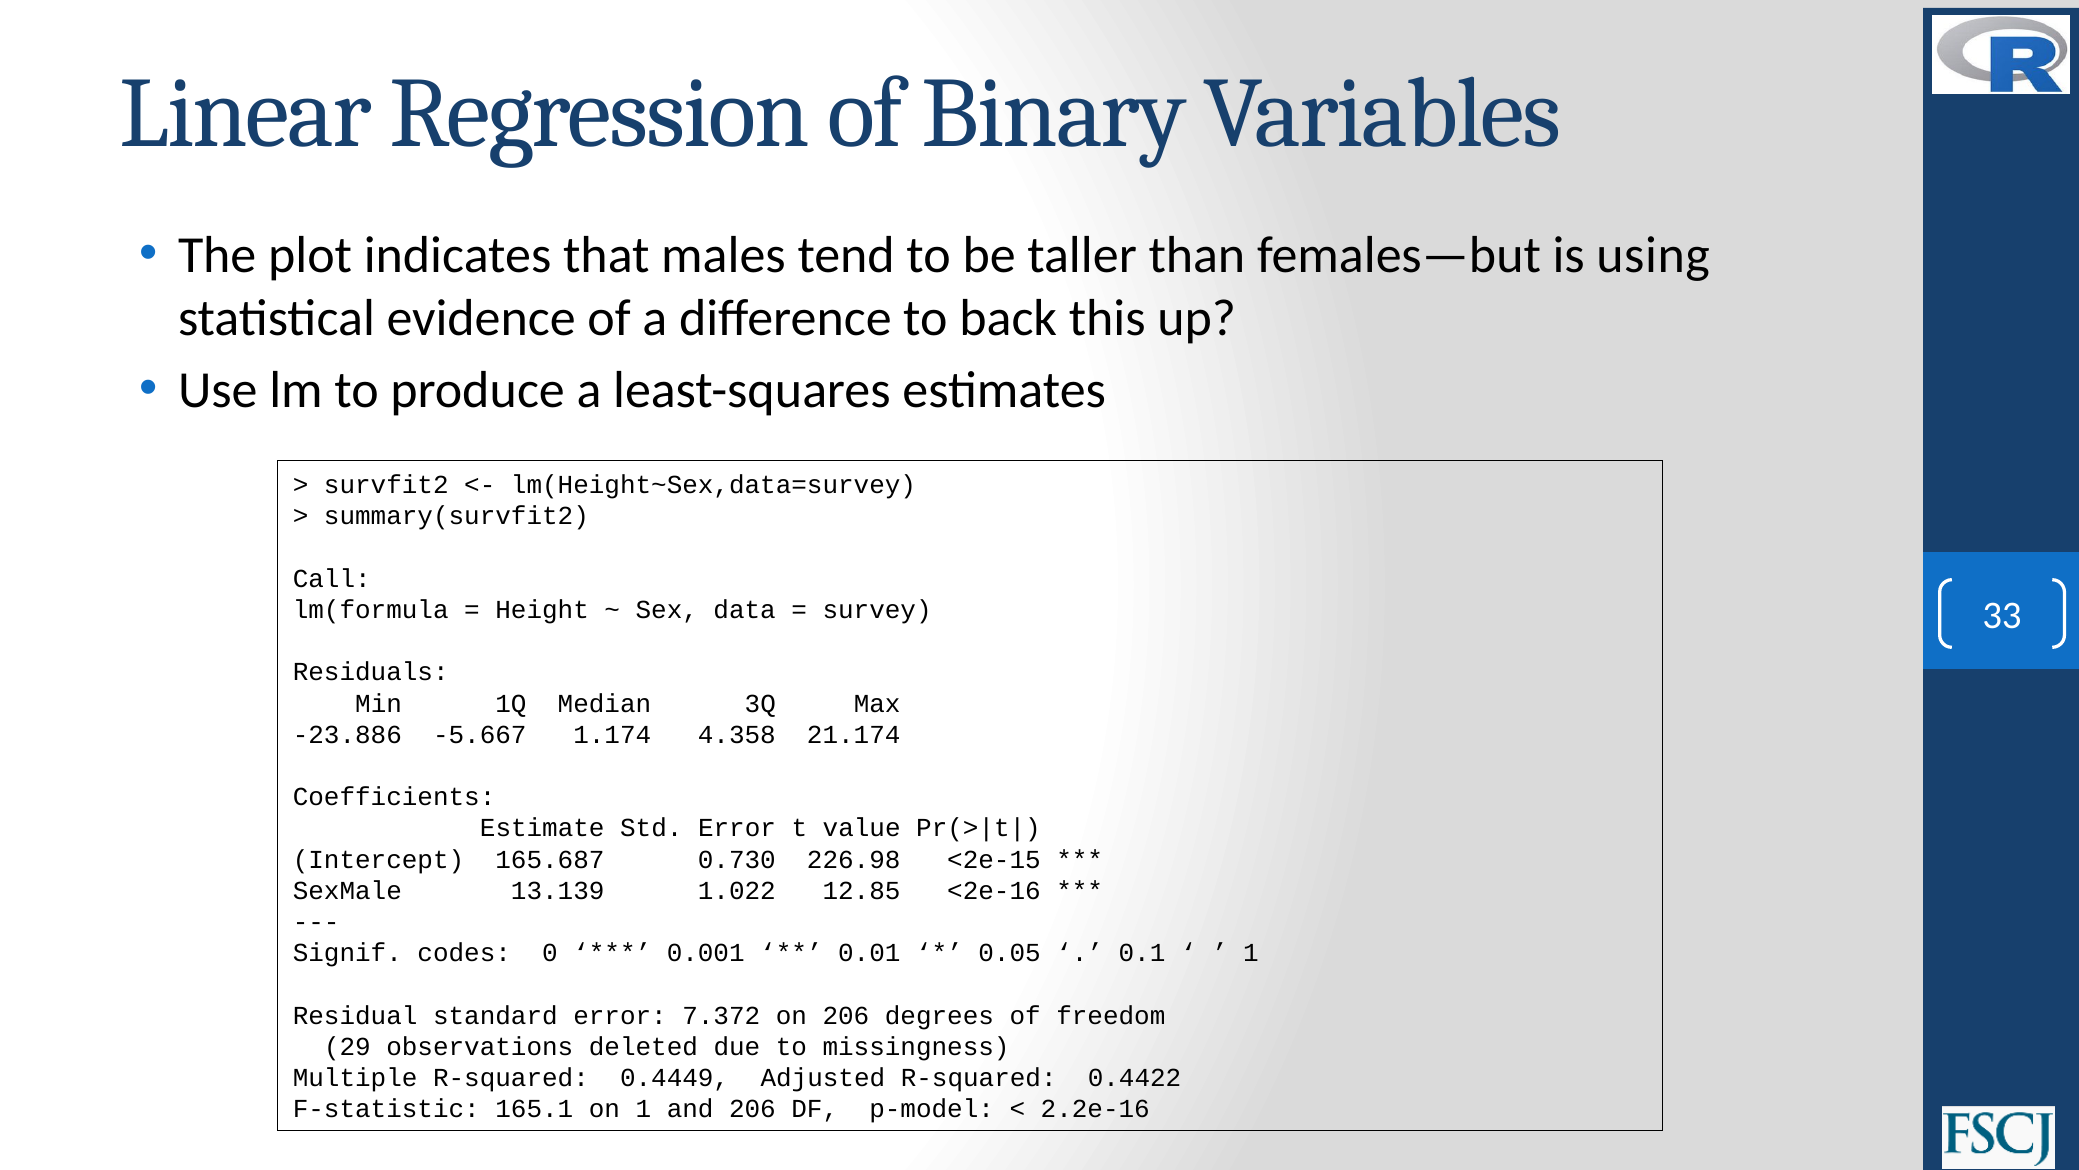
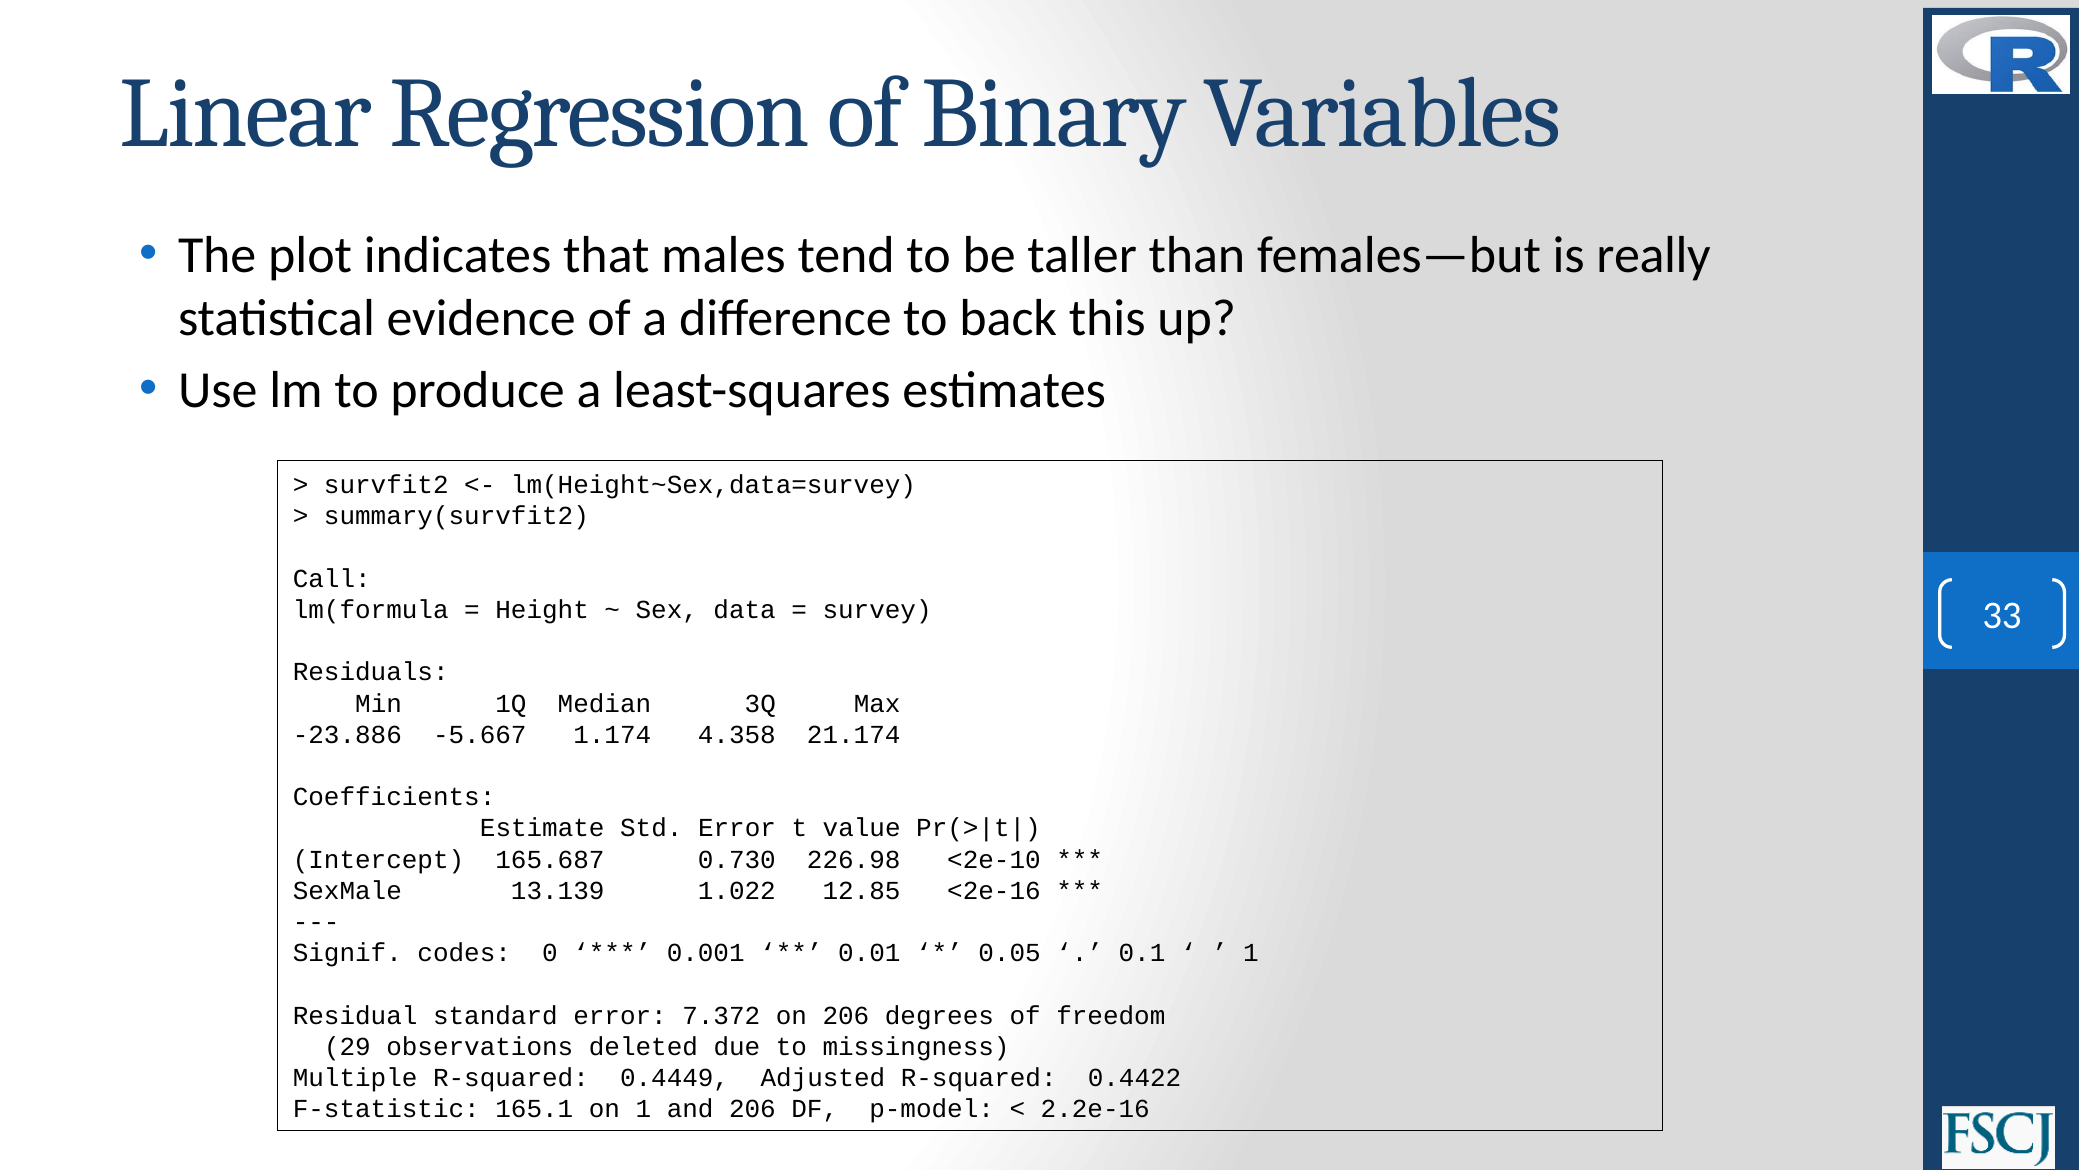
using: using -> really (1654, 255)
<2e-15: <2e-15 -> <2e-10 (994, 859)
